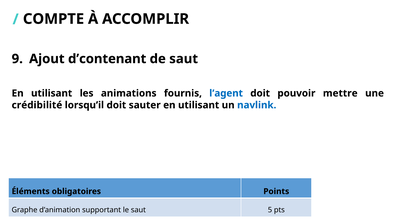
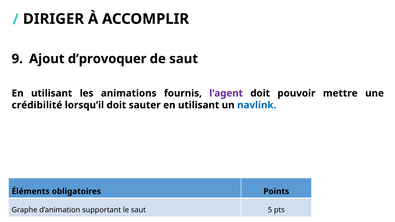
COMPTE: COMPTE -> DIRIGER (53, 19)
d’contenant: d’contenant -> d’provoquer (107, 59)
l’agent colour: blue -> purple (226, 93)
